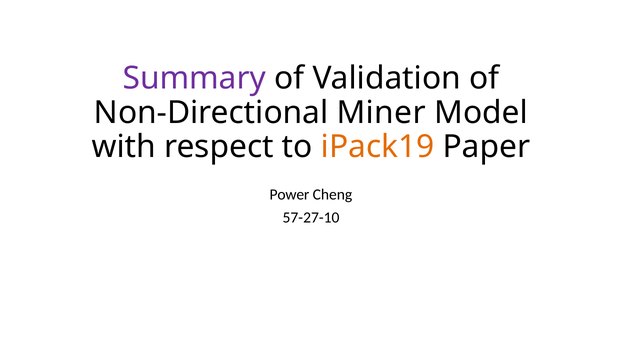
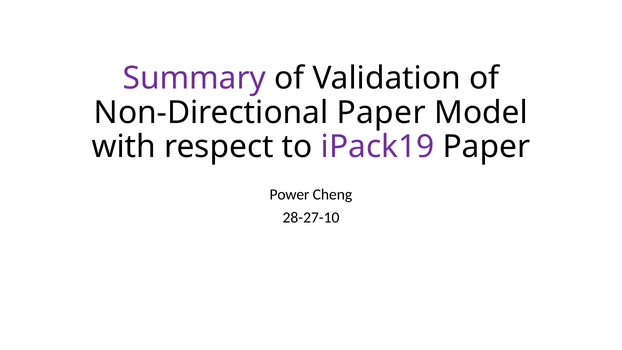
Non-Directional Miner: Miner -> Paper (381, 113)
iPack19 colour: orange -> purple (378, 147)
57-27-10: 57-27-10 -> 28-27-10 (311, 218)
